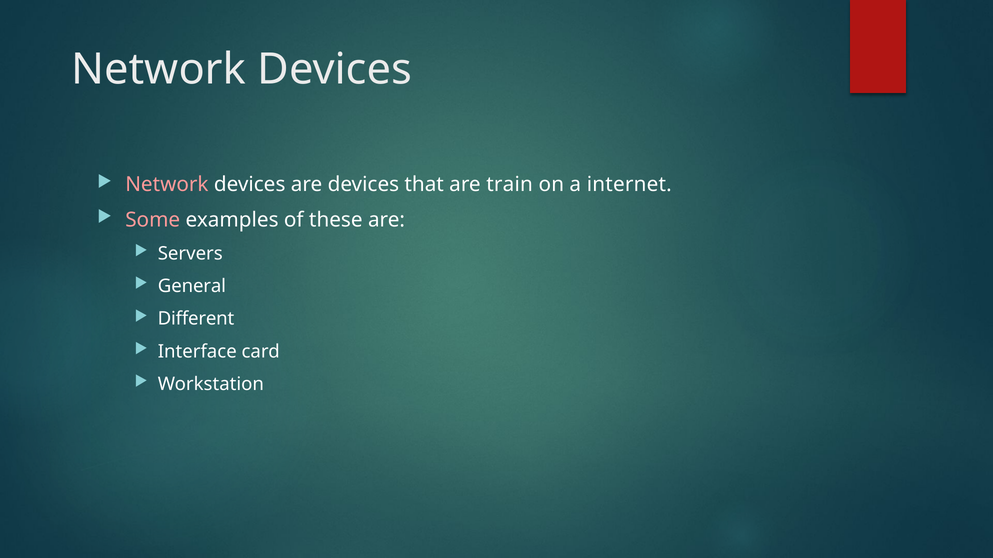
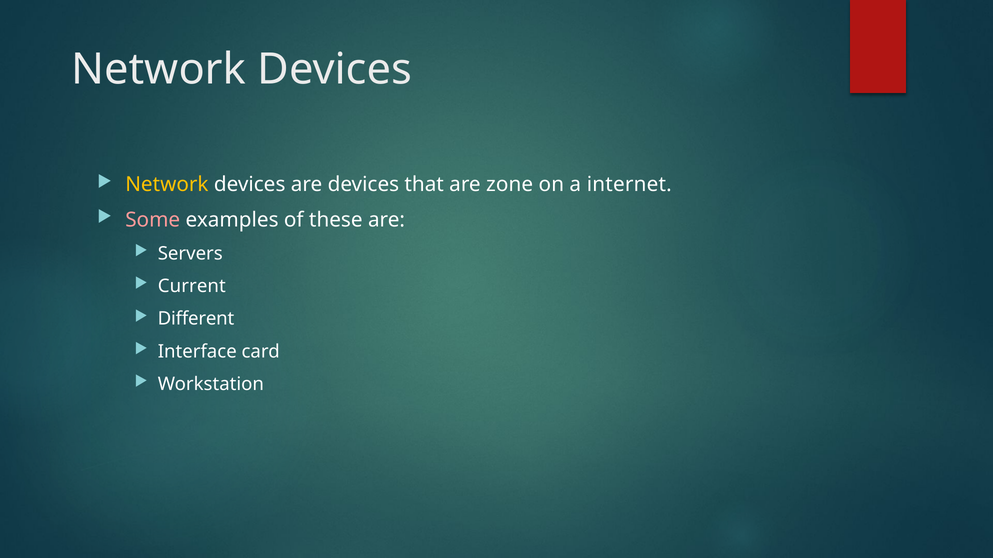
Network colour: pink -> yellow (167, 185)
train: train -> zone (510, 185)
General: General -> Current (192, 286)
